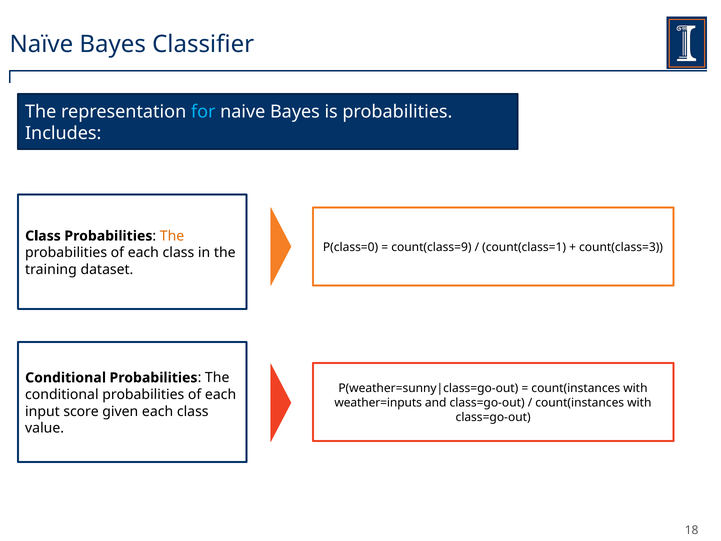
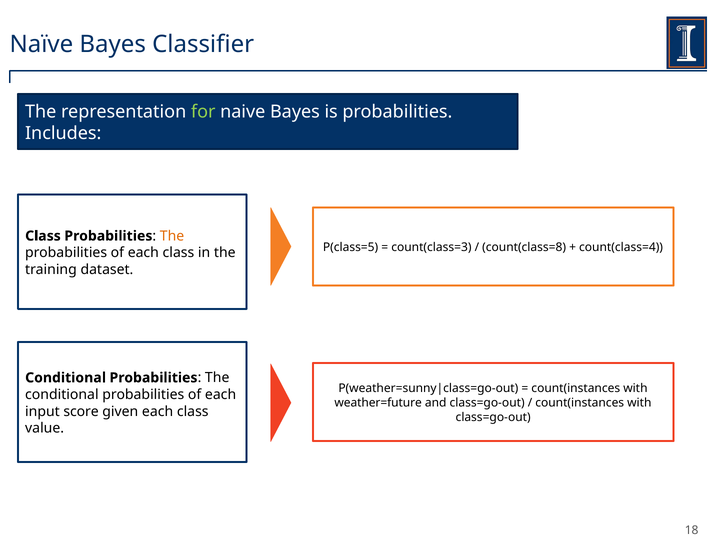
for colour: light blue -> light green (203, 112)
P(class=0: P(class=0 -> P(class=5 (351, 247)
count(class=9: count(class=9 -> count(class=3 (431, 247)
count(class=1: count(class=1 -> count(class=8 (524, 247)
count(class=3: count(class=3 -> count(class=4 (621, 247)
weather=inputs: weather=inputs -> weather=future (378, 403)
